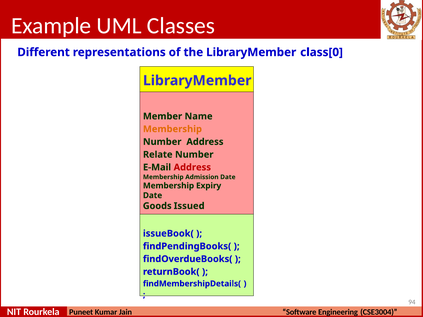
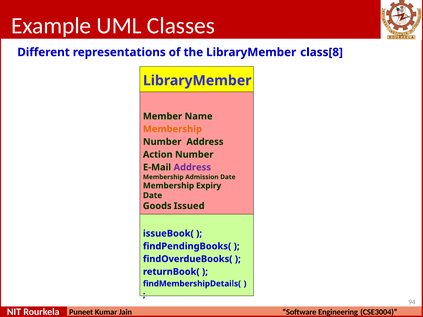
class[0: class[0 -> class[8 (322, 52)
Relate: Relate -> Action (158, 155)
Address colour: red -> purple (192, 167)
